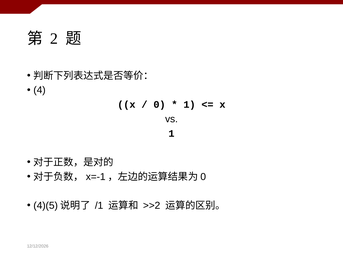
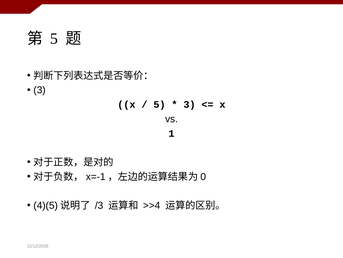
2: 2 -> 5 (54, 38)
4: 4 -> 3 (40, 90)
0: 0 -> 5 (159, 104)
1: 1 -> 3 (189, 104)
/1: /1 -> /3 (99, 205)
>>2: >>2 -> >>4 (152, 205)
